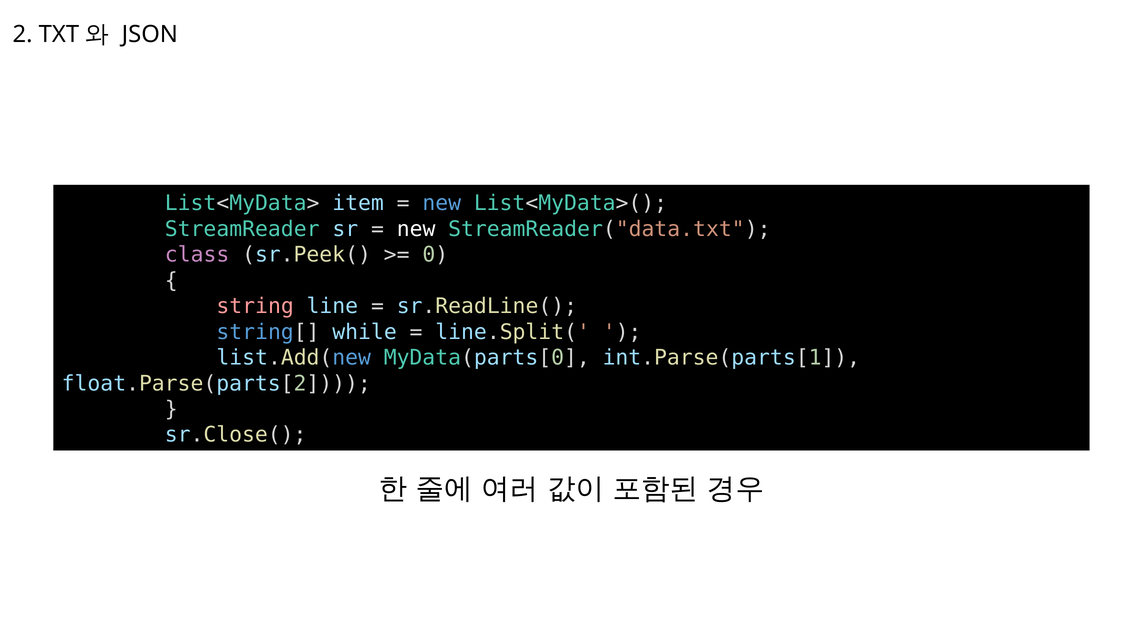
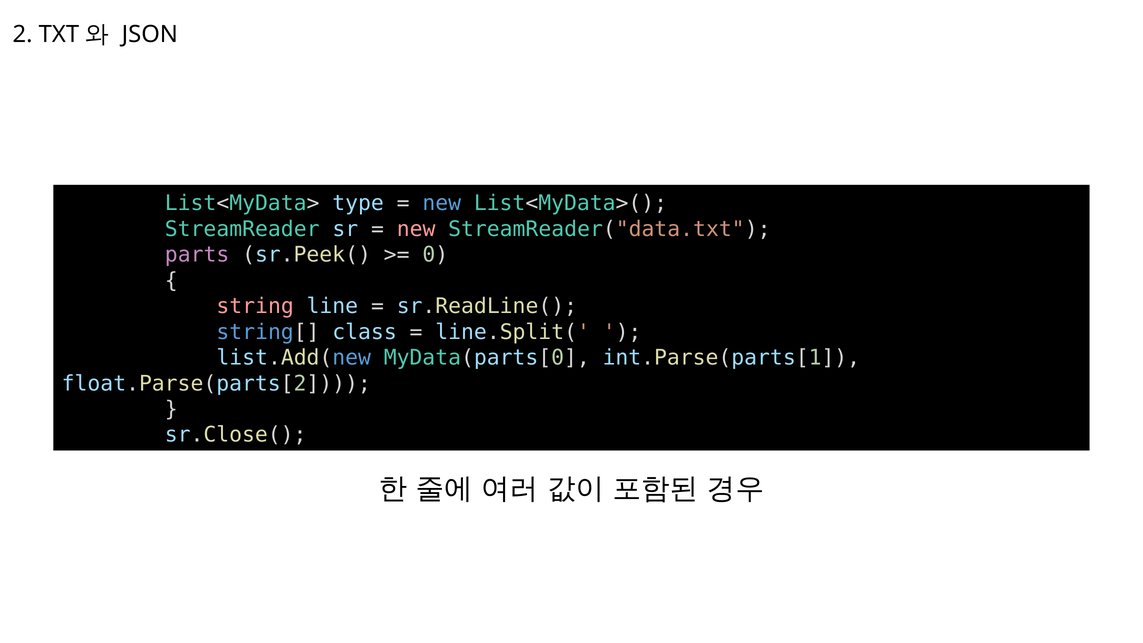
item: item -> type (358, 203)
new colour: white -> pink (416, 229)
class: class -> parts (197, 255)
while: while -> class (365, 332)
